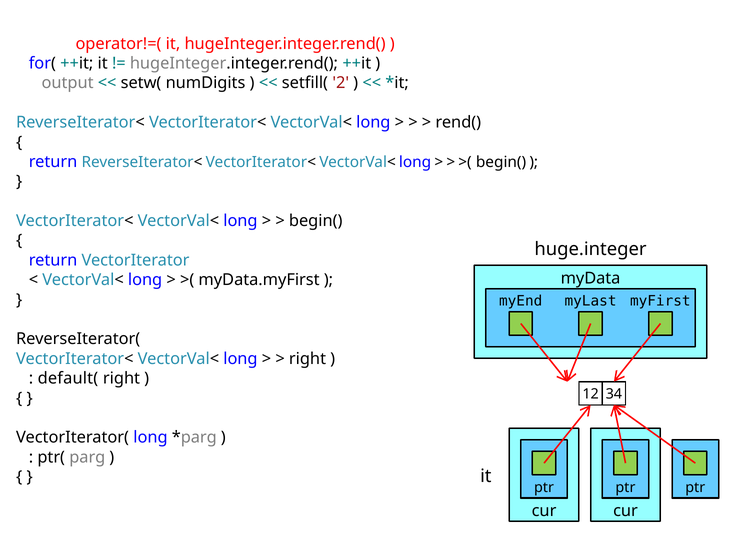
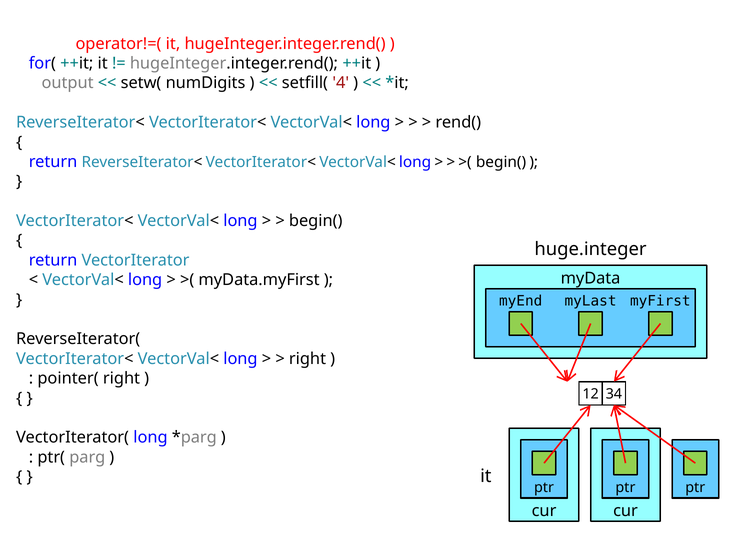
2: 2 -> 4 (341, 83)
default(: default( -> pointer( (68, 379)
